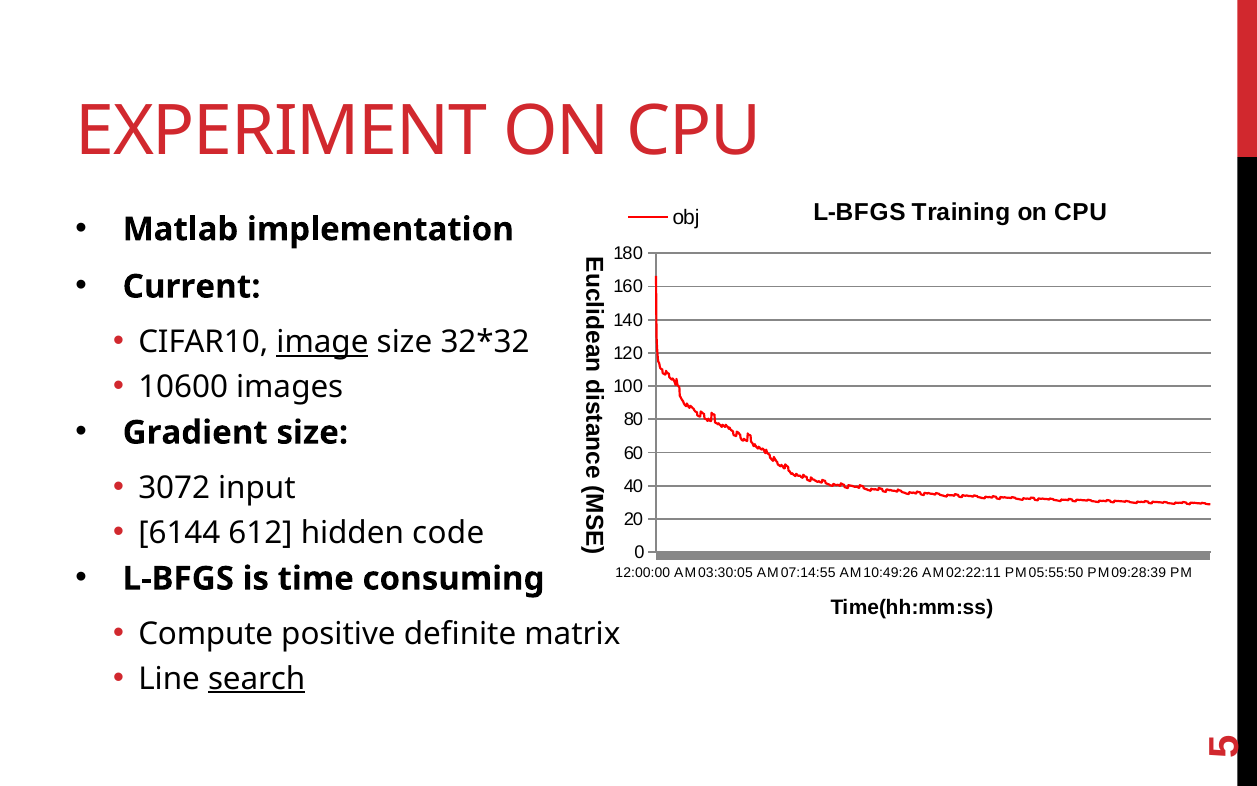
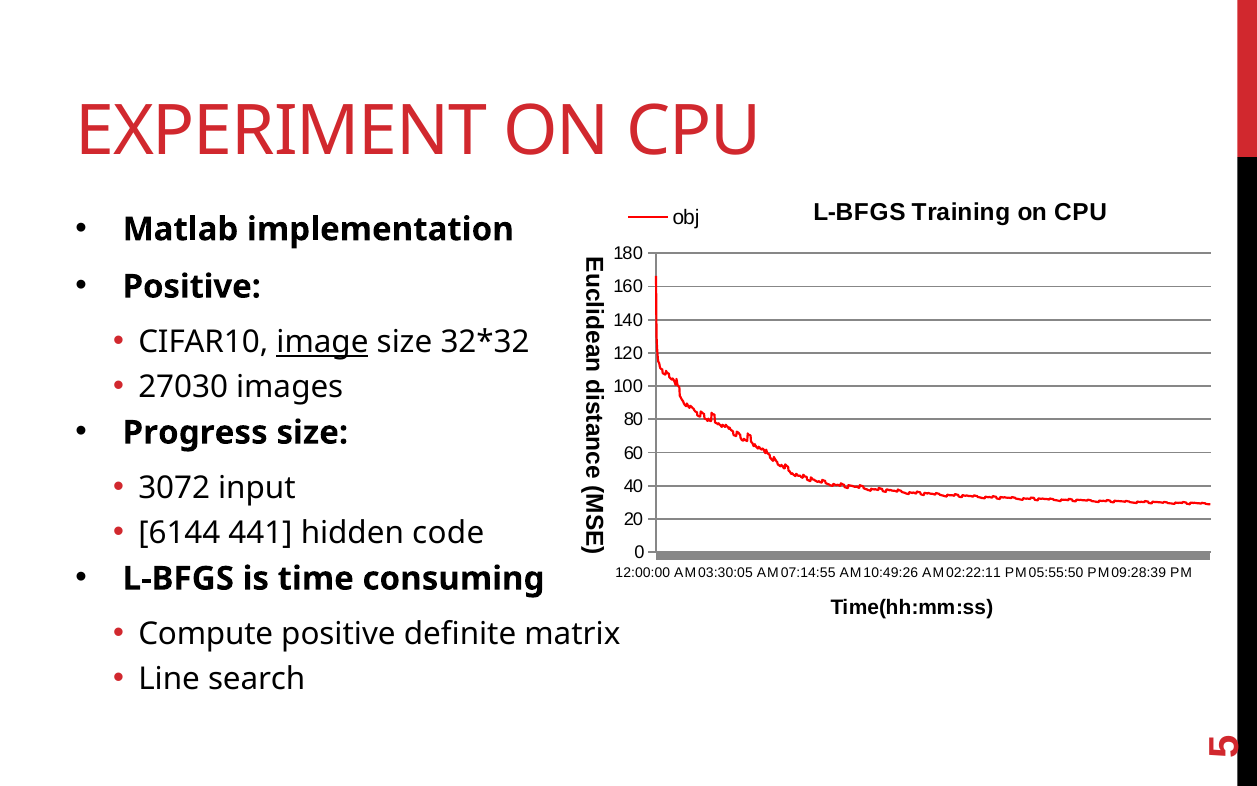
Current: Current -> Positive (192, 287)
10600: 10600 -> 27030 (183, 387)
Gradient: Gradient -> Progress (195, 432)
612: 612 -> 441 (261, 533)
search underline: present -> none (257, 679)
